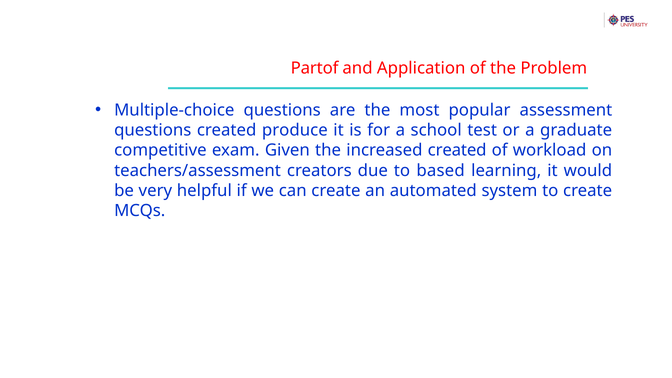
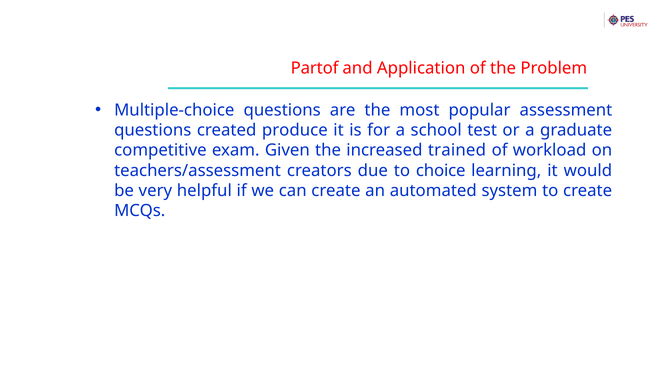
increased created: created -> trained (457, 150)
based: based -> choice (441, 171)
